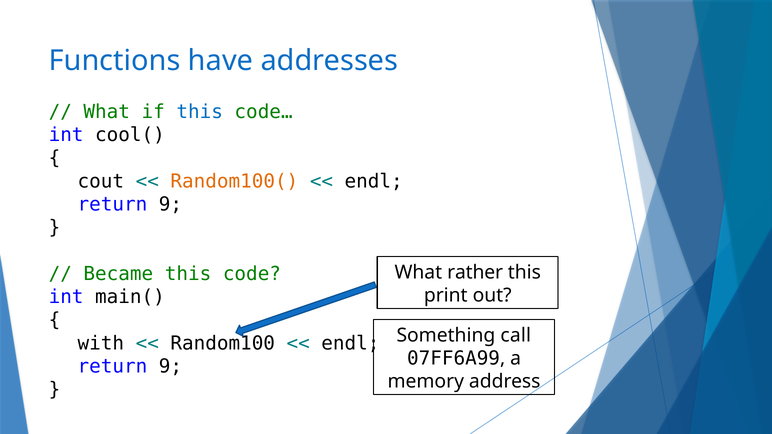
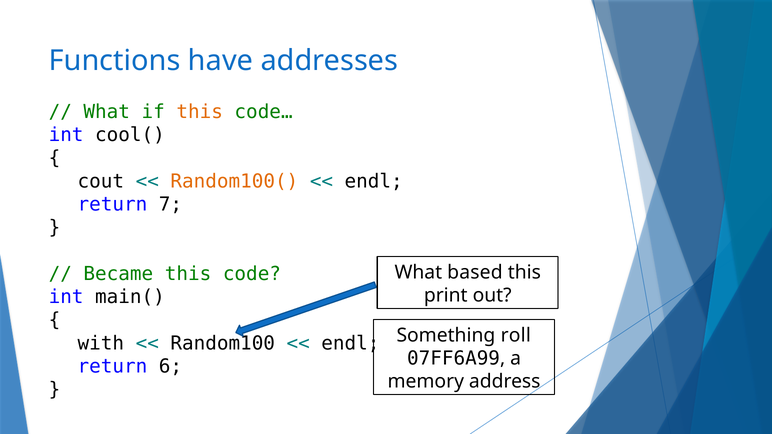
this colour: blue -> orange (200, 112)
9: 9 -> 7 (170, 204)
rather: rather -> based (475, 272)
call: call -> roll (516, 335)
9: 9 -> 6 (170, 367)
